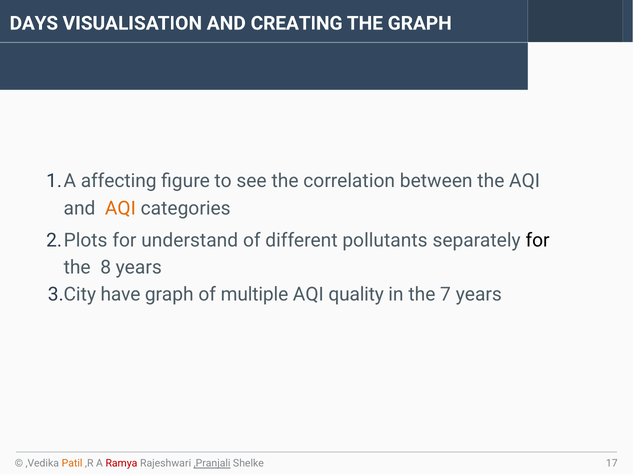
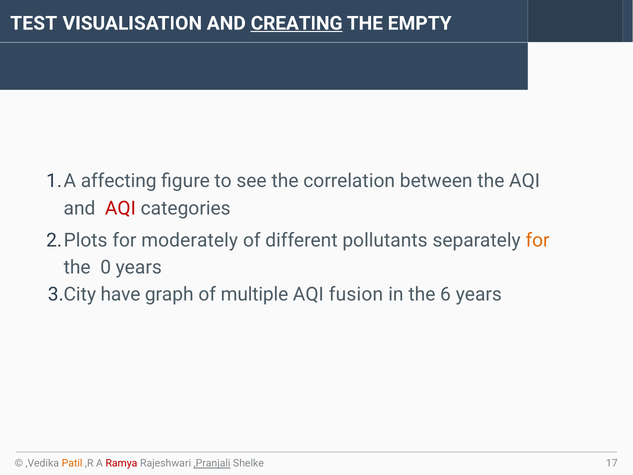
DAYS: DAYS -> TEST (34, 23)
CREATING underline: none -> present (297, 23)
THE GRAPH: GRAPH -> EMPTY (420, 23)
AQI colour: orange -> red (120, 208)
understand: understand -> moderately (190, 240)
for colour: black -> orange (538, 240)
8: 8 -> 0 (106, 268)
quality: quality -> fusion (356, 295)
7: 7 -> 6 (446, 295)
